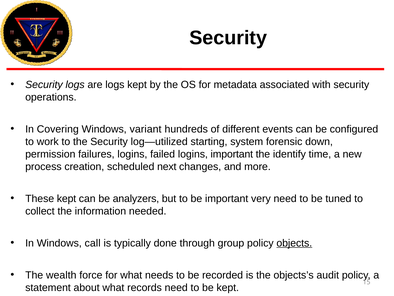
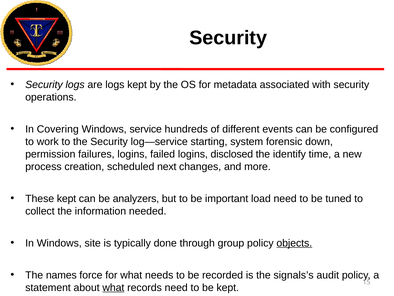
variant: variant -> service (146, 129)
log—utilized: log—utilized -> log—service (159, 141)
logins important: important -> disclosed (232, 154)
very: very -> load (261, 198)
call: call -> site (93, 243)
wealth: wealth -> names (61, 275)
objects’s: objects’s -> signals’s (294, 275)
what underline: none -> present (113, 287)
